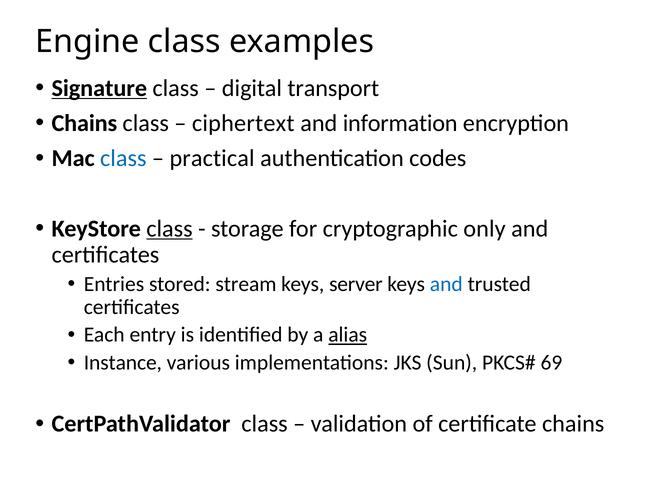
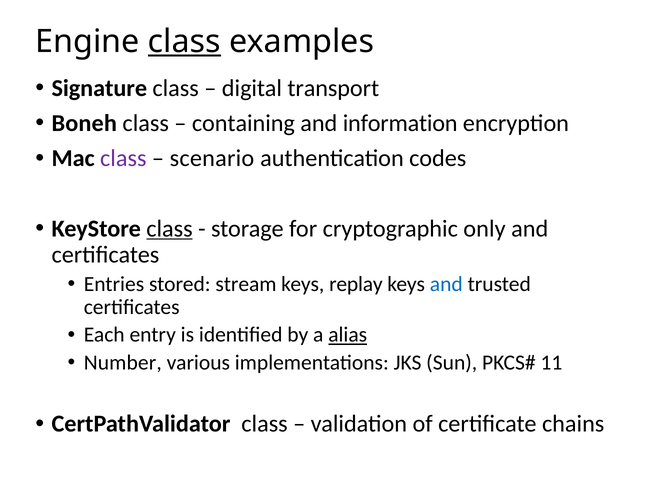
class underline: none -> present (184, 42)
Signature underline: present -> none (99, 88)
Chains: Chains -> Boneh (84, 123)
ciphertext: ciphertext -> containing (243, 123)
class colour: blue -> purple (123, 159)
practical: practical -> scenario (212, 159)
server: server -> replay (356, 284)
Instance: Instance -> Number (123, 363)
69: 69 -> 11 (551, 363)
